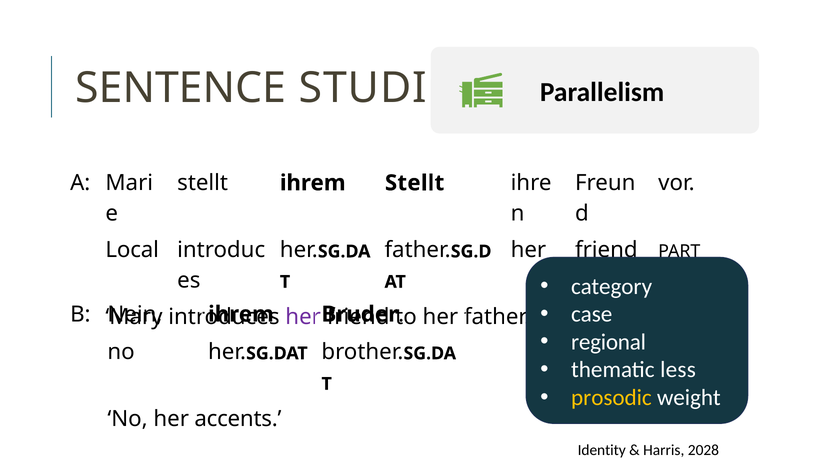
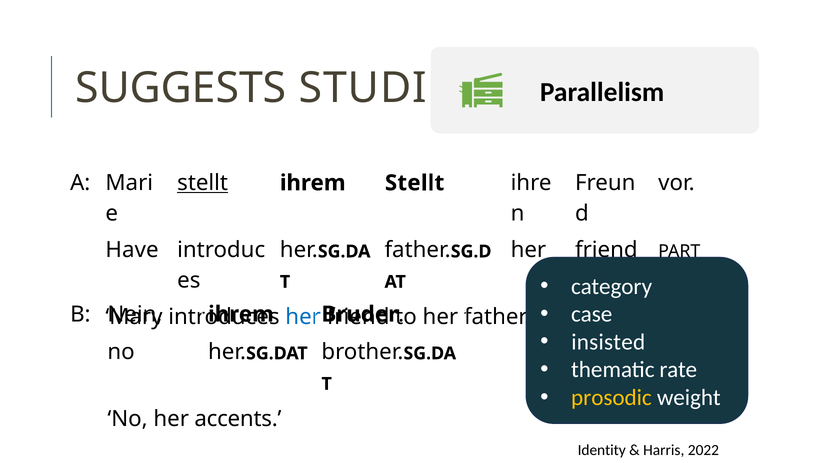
SENTENCE: SENTENCE -> SUGGESTS (181, 88)
stellt underline: none -> present (203, 183)
Local: Local -> Have (132, 250)
her colour: purple -> blue (303, 317)
regional: regional -> insisted (608, 342)
less: less -> rate (678, 370)
2028: 2028 -> 2022 (703, 450)
